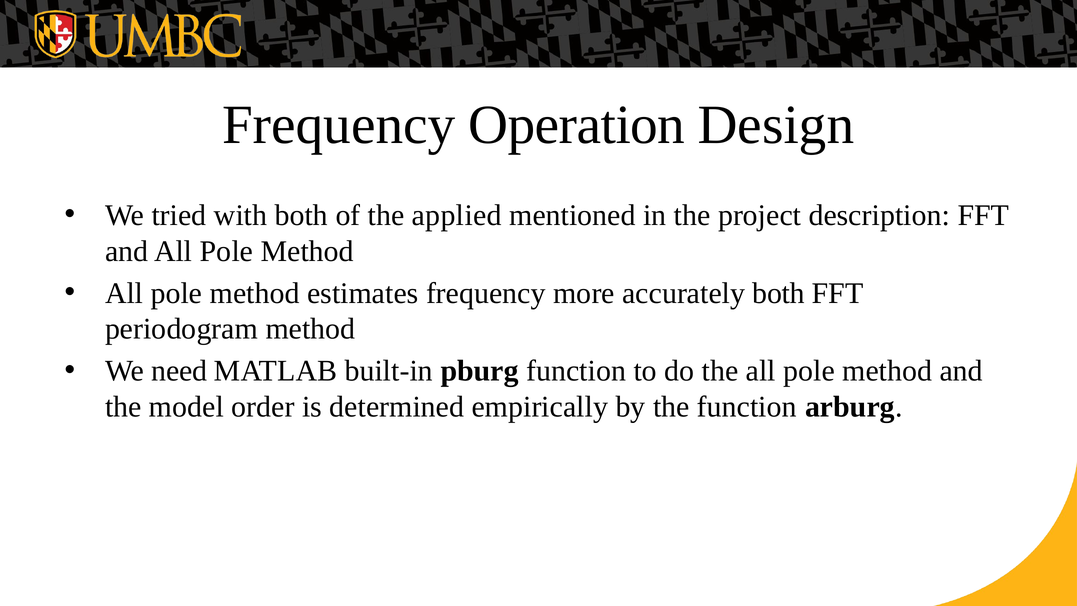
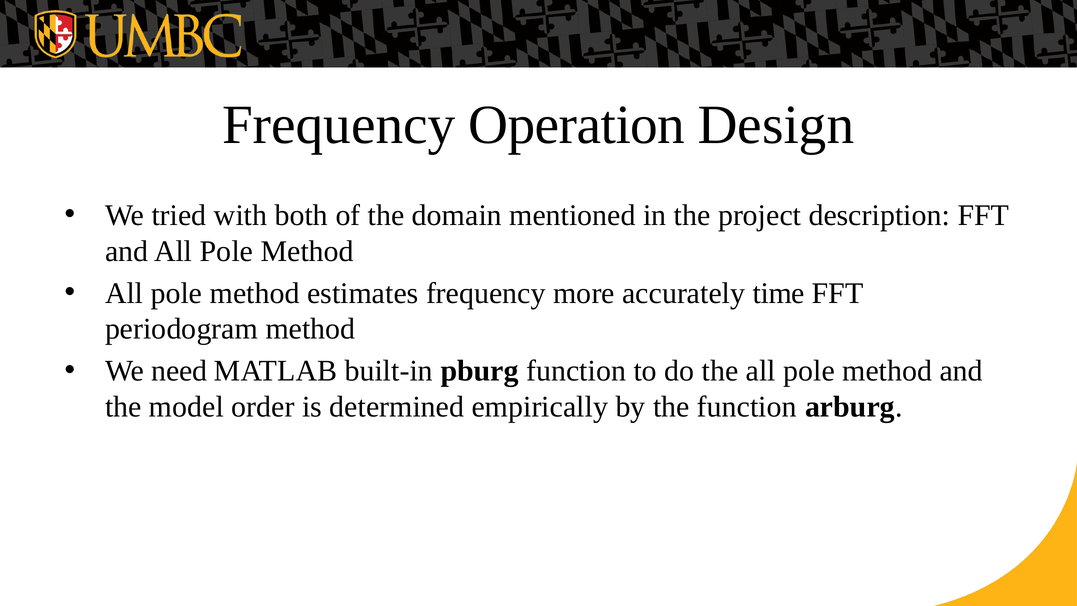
applied: applied -> domain (457, 215)
accurately both: both -> time (779, 293)
